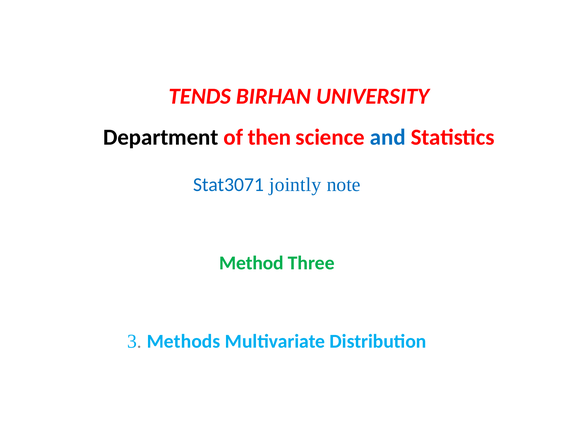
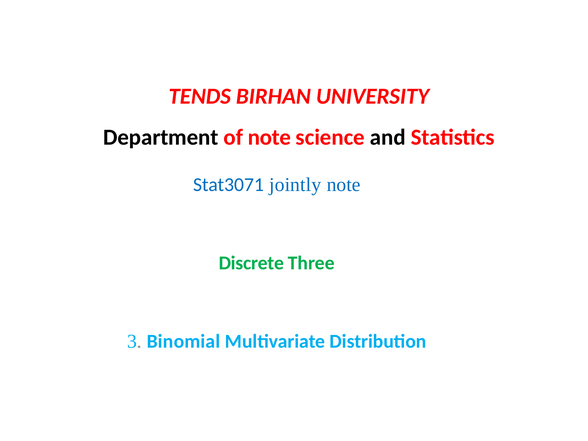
of then: then -> note (269, 137)
and colour: blue -> black (388, 137)
Method: Method -> Discrete (251, 263)
Methods: Methods -> Binomial (184, 341)
